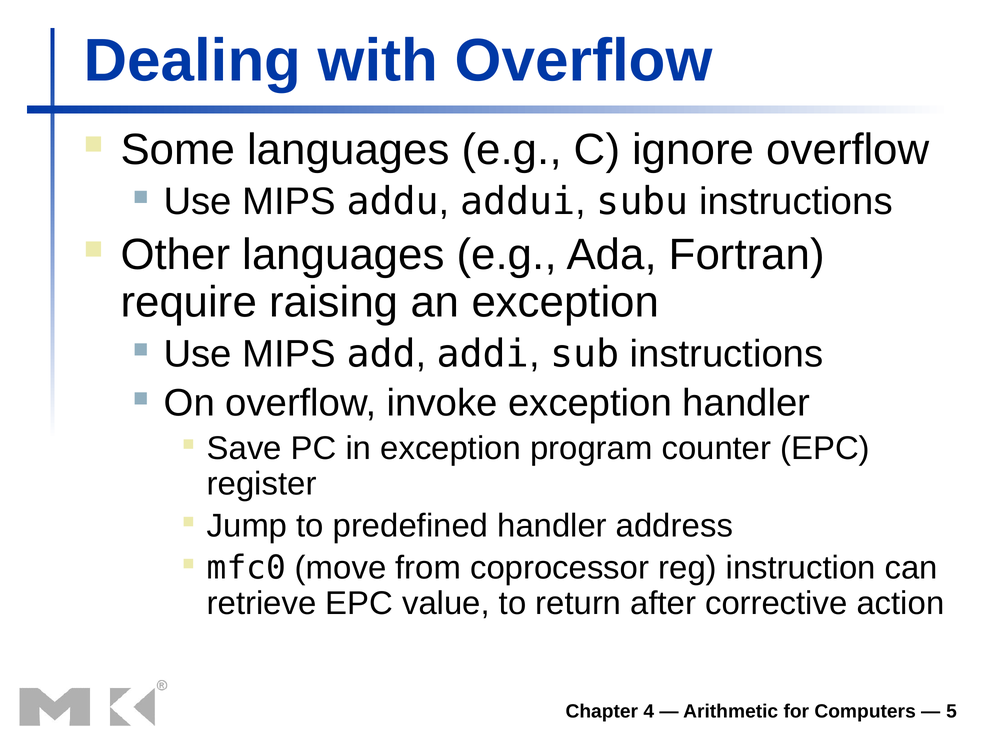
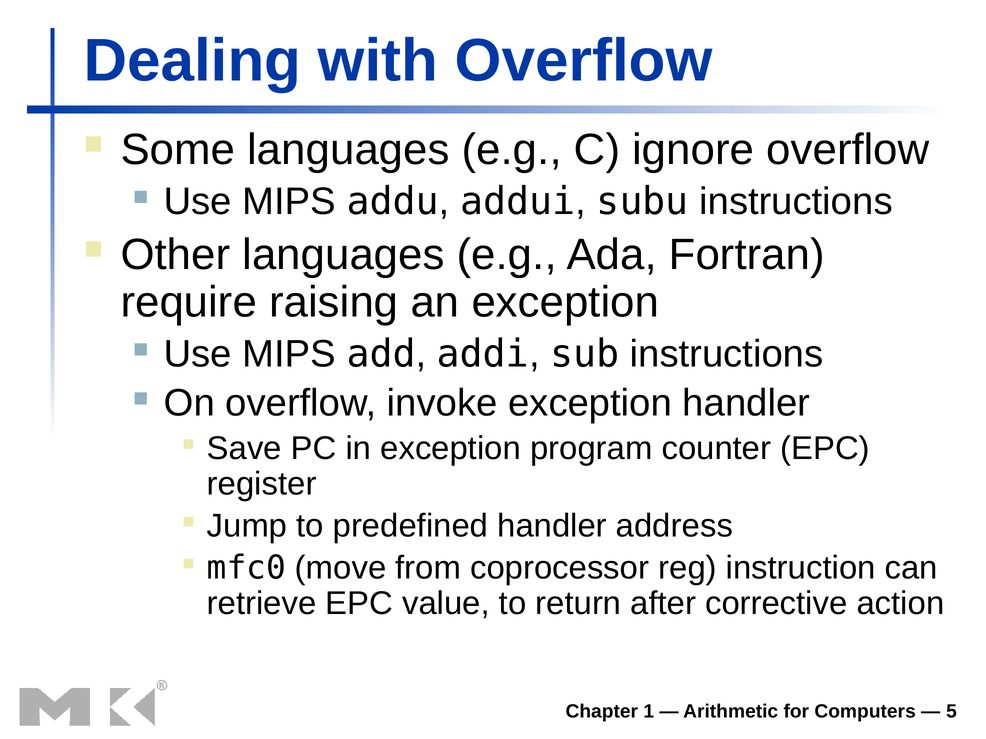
4: 4 -> 1 (649, 712)
